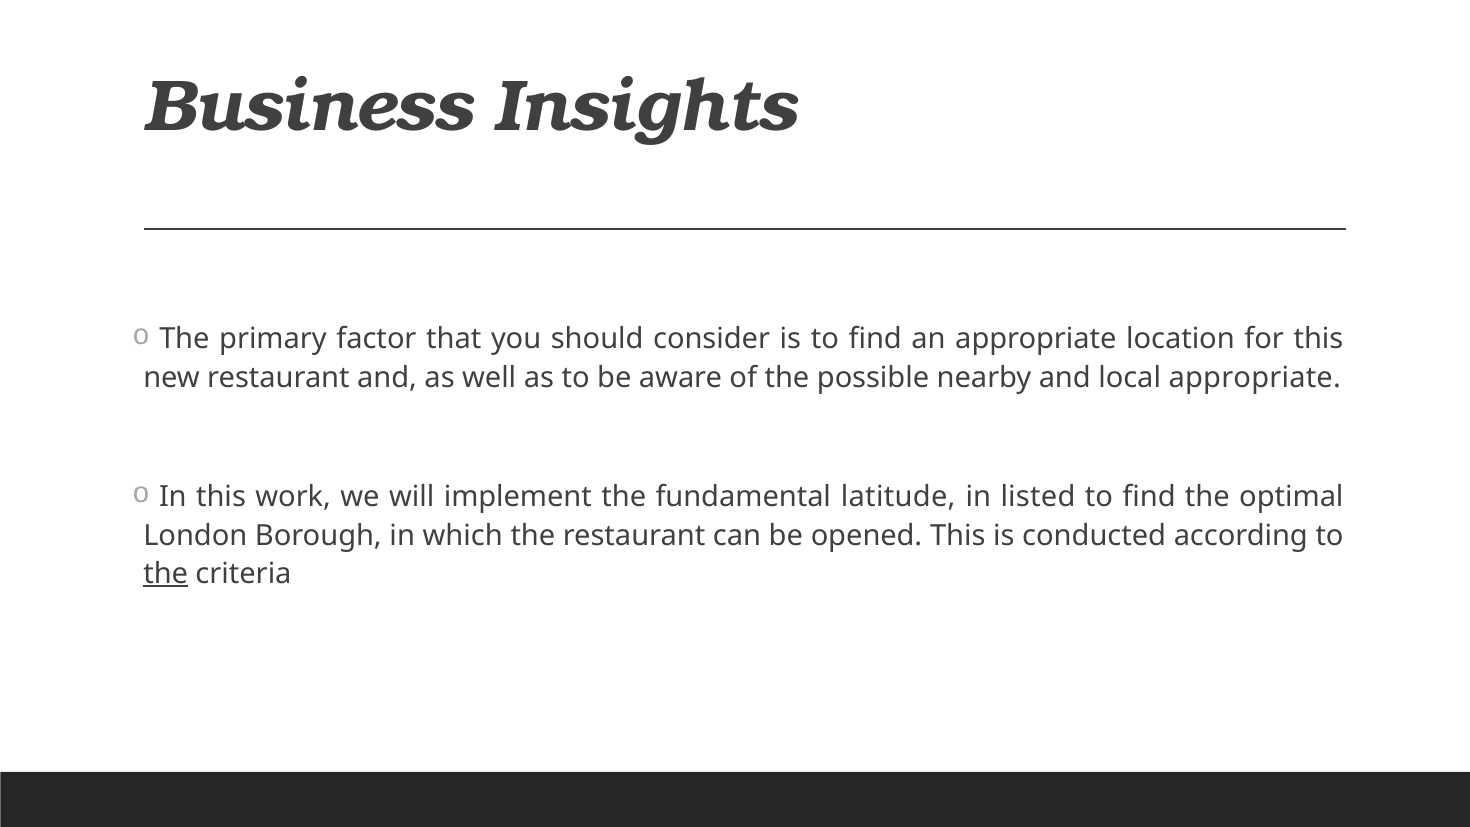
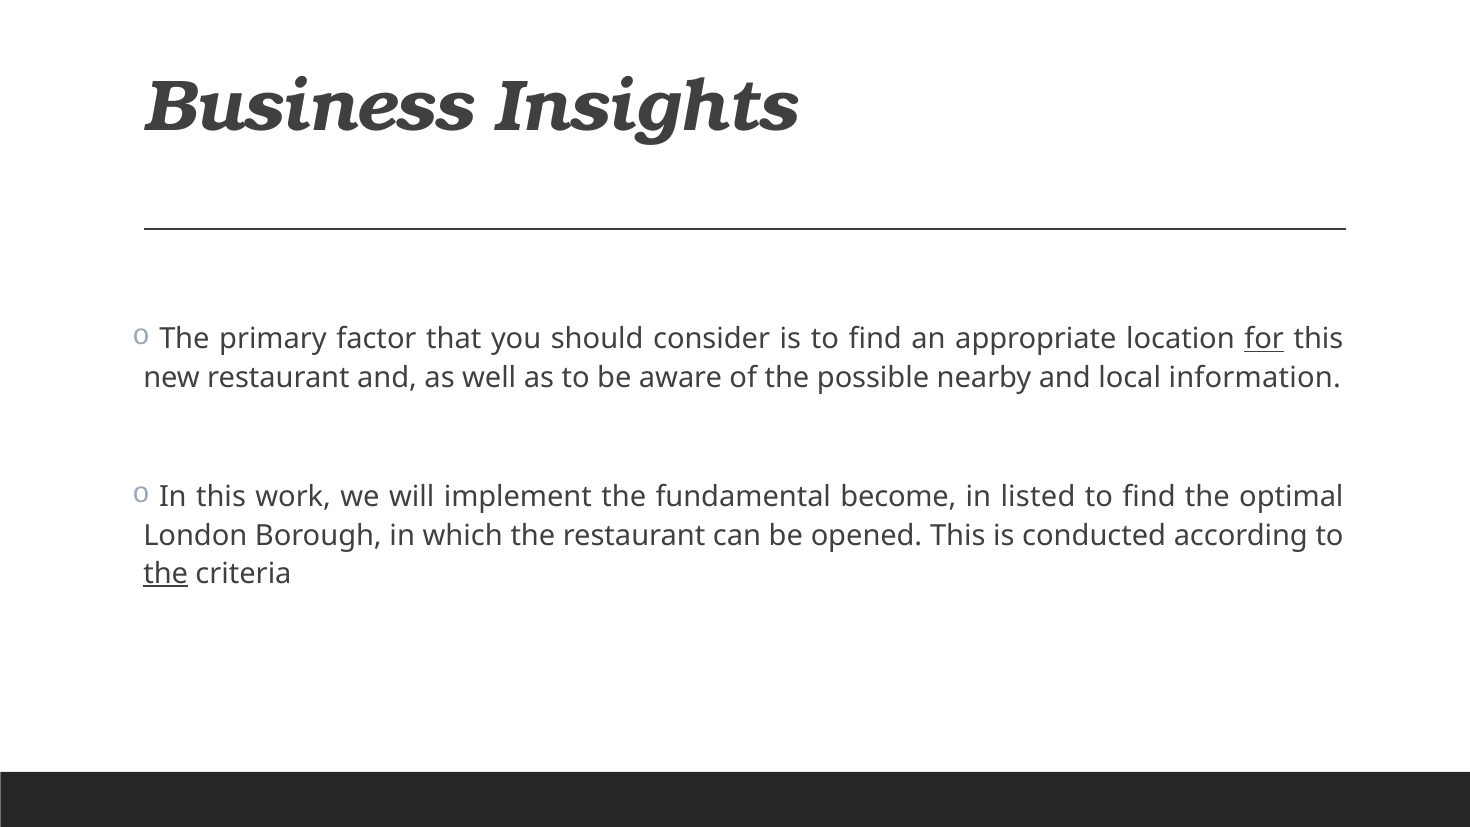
for underline: none -> present (1264, 339)
local appropriate: appropriate -> information (1255, 377)
latitude: latitude -> become (898, 497)
